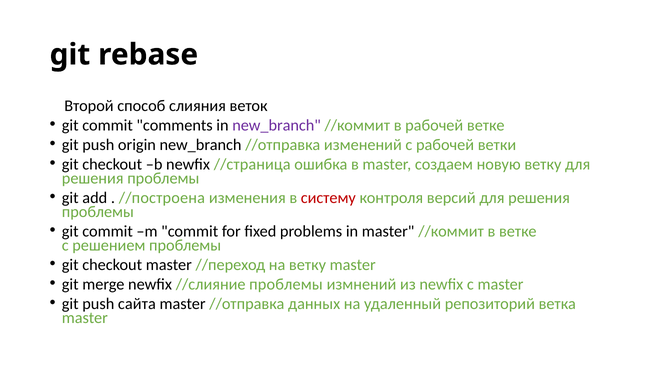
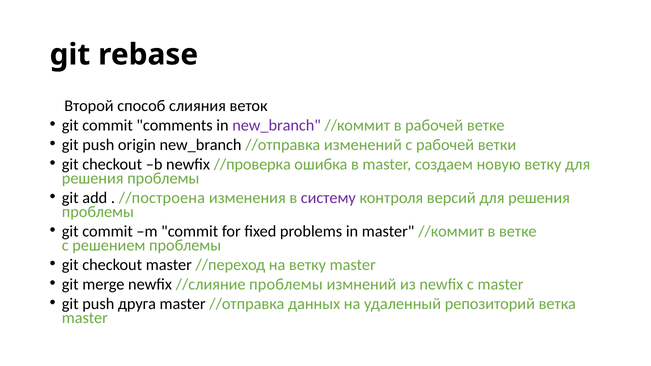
//страница: //страница -> //проверка (252, 164)
систему colour: red -> purple (328, 198)
сайта: сайта -> друга (137, 304)
